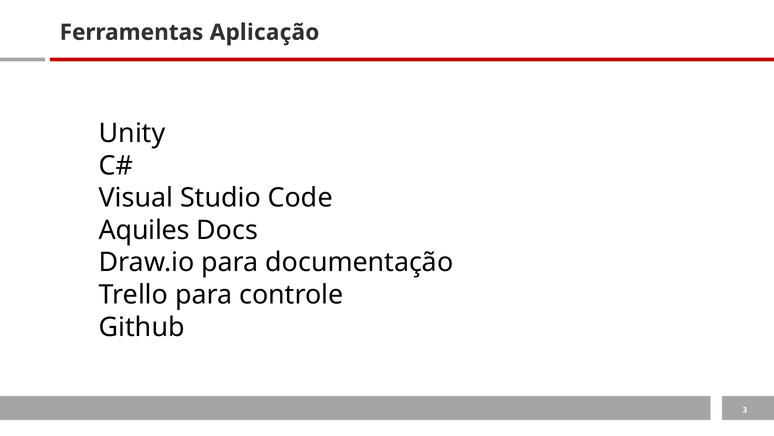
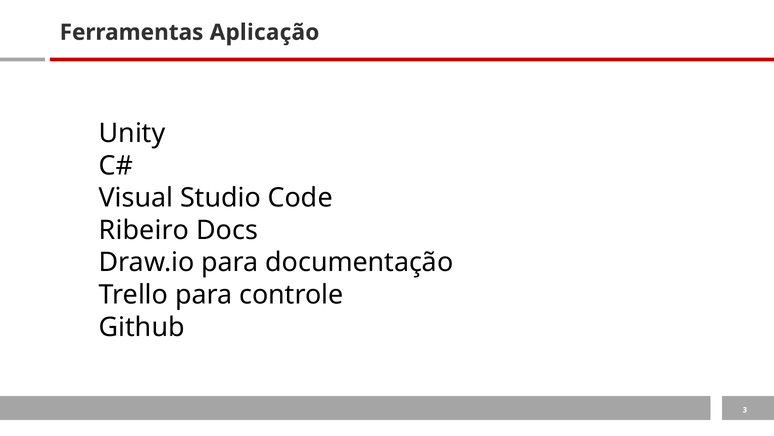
Aquiles: Aquiles -> Ribeiro (144, 230)
